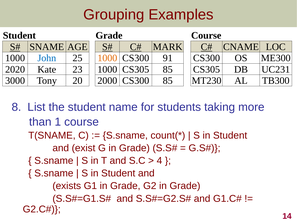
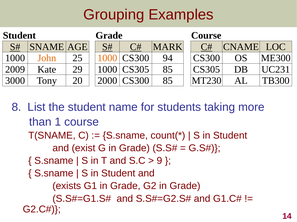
John colour: blue -> orange (47, 58)
91: 91 -> 94 (168, 58)
2020: 2020 -> 2009 (15, 70)
23: 23 -> 29 (77, 70)
4: 4 -> 9 (159, 161)
